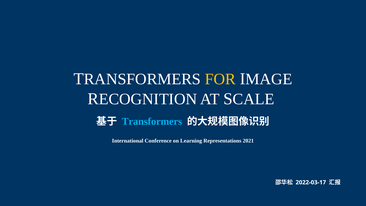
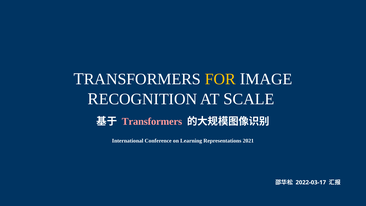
Transformers colour: light blue -> pink (152, 122)
